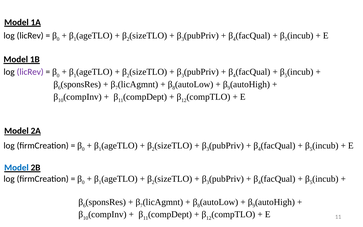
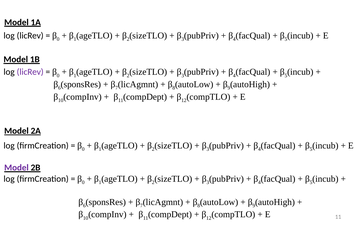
Model colour: blue -> purple (16, 168)
